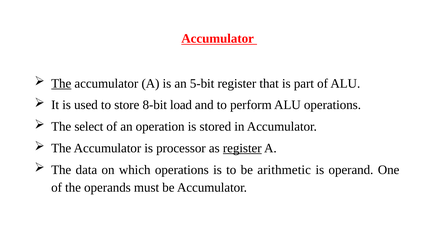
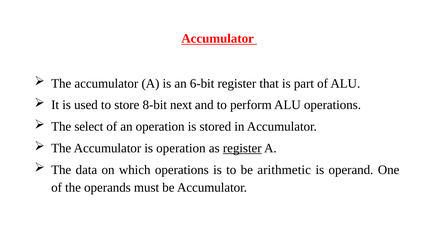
The underline: present -> none (61, 83)
5-bit: 5-bit -> 6-bit (202, 83)
load: load -> next (181, 105)
is processor: processor -> operation (181, 148)
